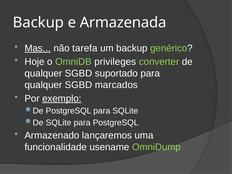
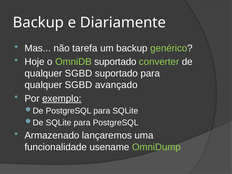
Armazenada: Armazenada -> Diariamente (123, 23)
Mas underline: present -> none (38, 48)
OmniDB privileges: privileges -> suportado (115, 62)
marcados: marcados -> avançado (116, 85)
